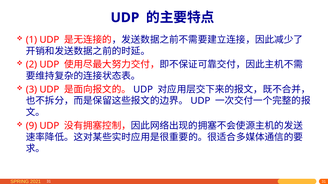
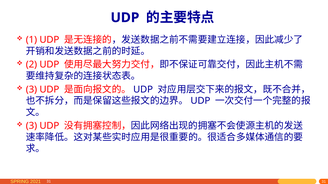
9: 9 -> 3 (31, 126)
